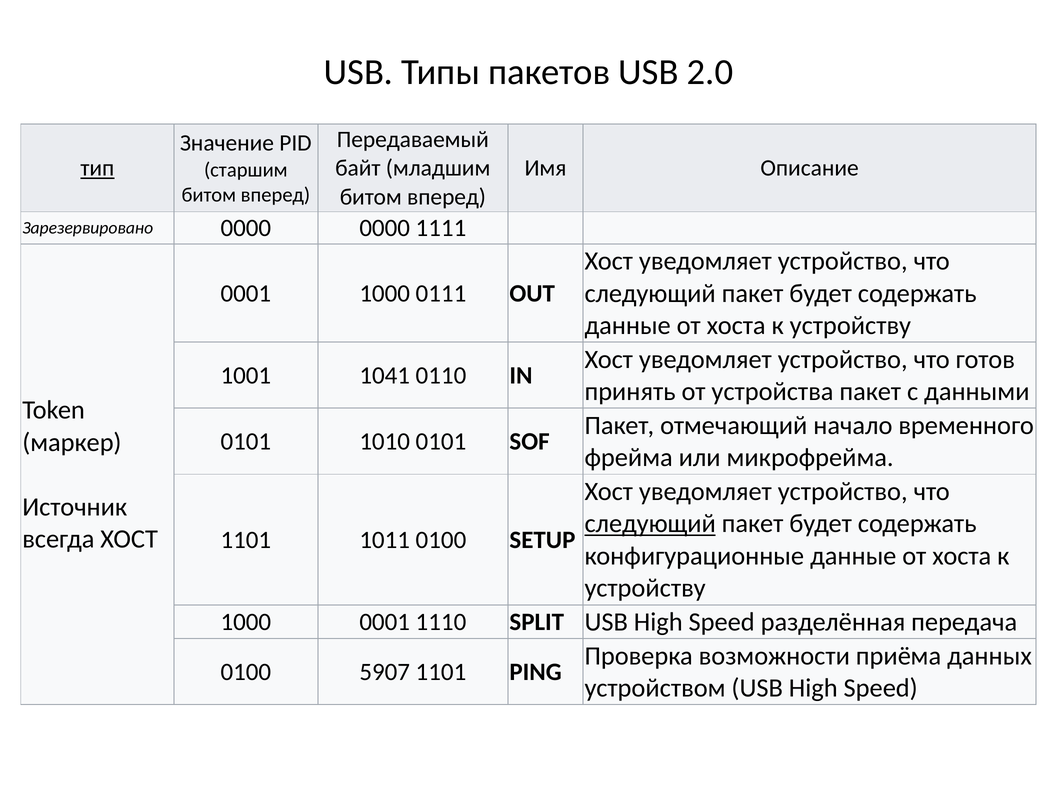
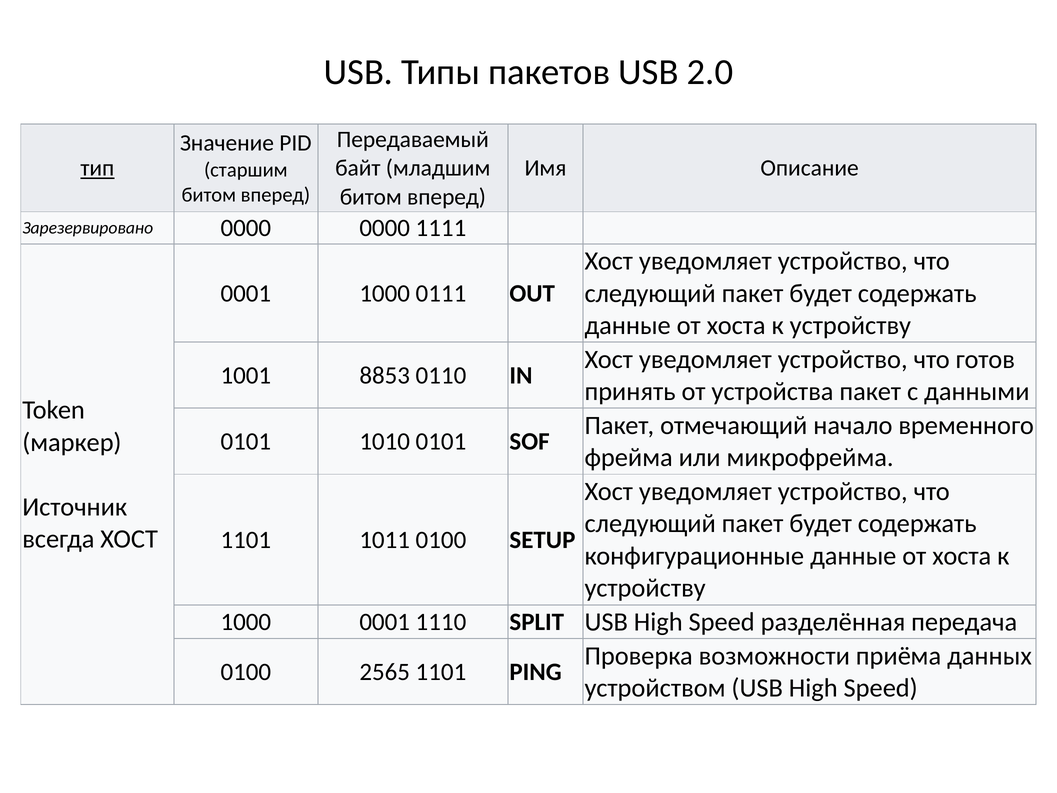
1041: 1041 -> 8853 (385, 375)
следующий underline: present -> none (650, 524)
5907: 5907 -> 2565 (385, 672)
